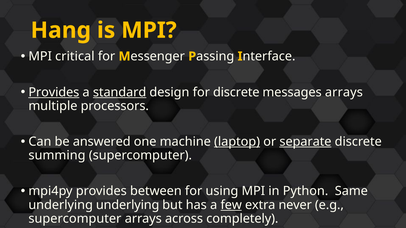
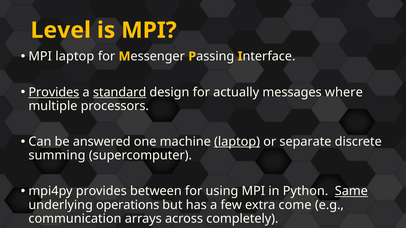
Hang: Hang -> Level (61, 30)
MPI critical: critical -> laptop (75, 56)
for discrete: discrete -> actually (236, 92)
messages arrays: arrays -> where (344, 92)
separate underline: present -> none (305, 142)
Same underline: none -> present (351, 191)
underlying underlying: underlying -> operations (128, 205)
few underline: present -> none (231, 205)
never: never -> come (295, 205)
supercomputer: supercomputer -> communication (75, 219)
